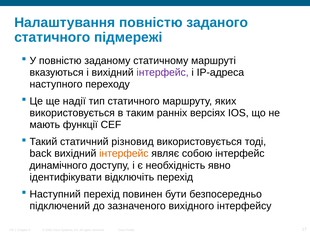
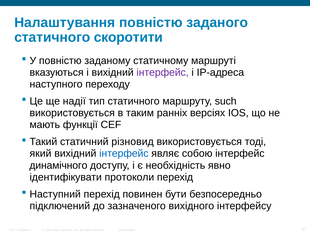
підмережі: підмережі -> скоротити (128, 37)
яких: яких -> such (226, 101)
back: back -> який (41, 153)
інтерфейс colour: orange -> blue (124, 153)
відключіть: відключіть -> протоколи (129, 177)
